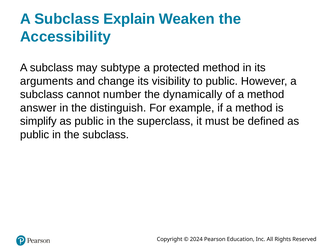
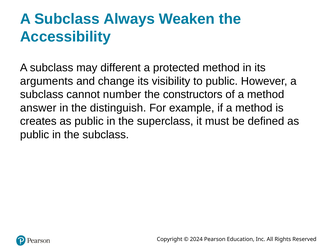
Explain: Explain -> Always (129, 19)
subtype: subtype -> different (121, 68)
dynamically: dynamically -> constructors (193, 94)
simplify: simplify -> creates (38, 121)
